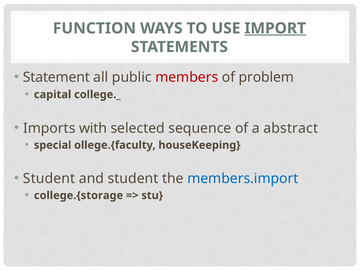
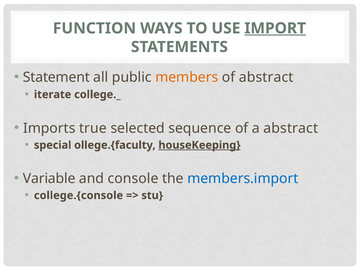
members colour: red -> orange (187, 77)
of problem: problem -> abstract (266, 77)
capital: capital -> iterate (53, 95)
with: with -> true (93, 128)
houseKeeping underline: none -> present (199, 145)
Student: Student -> Variable (49, 178)
and student: student -> console (133, 178)
college.{storage: college.{storage -> college.{console (79, 195)
